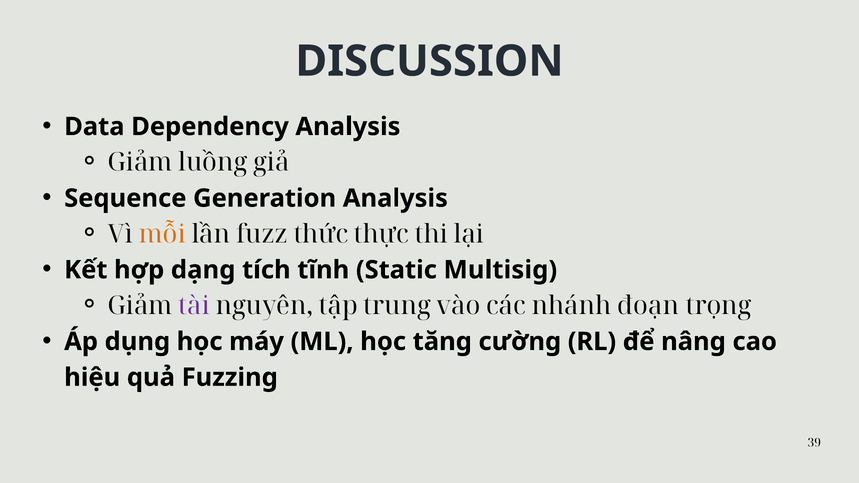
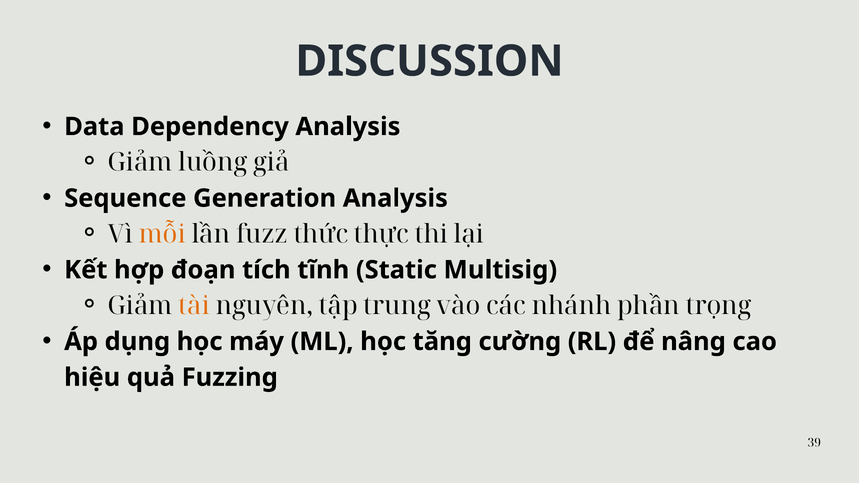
dạng: dạng -> đoạn (203, 270)
tài colour: purple -> orange (194, 306)
đoạn: đoạn -> phần (649, 306)
